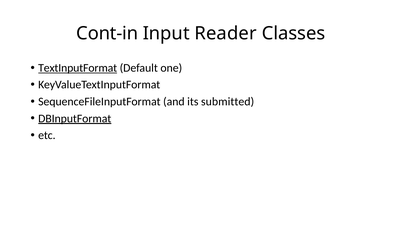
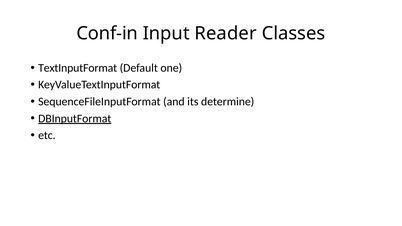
Cont-in: Cont-in -> Conf-in (107, 34)
TextInputFormat underline: present -> none (78, 68)
submitted: submitted -> determine (228, 102)
